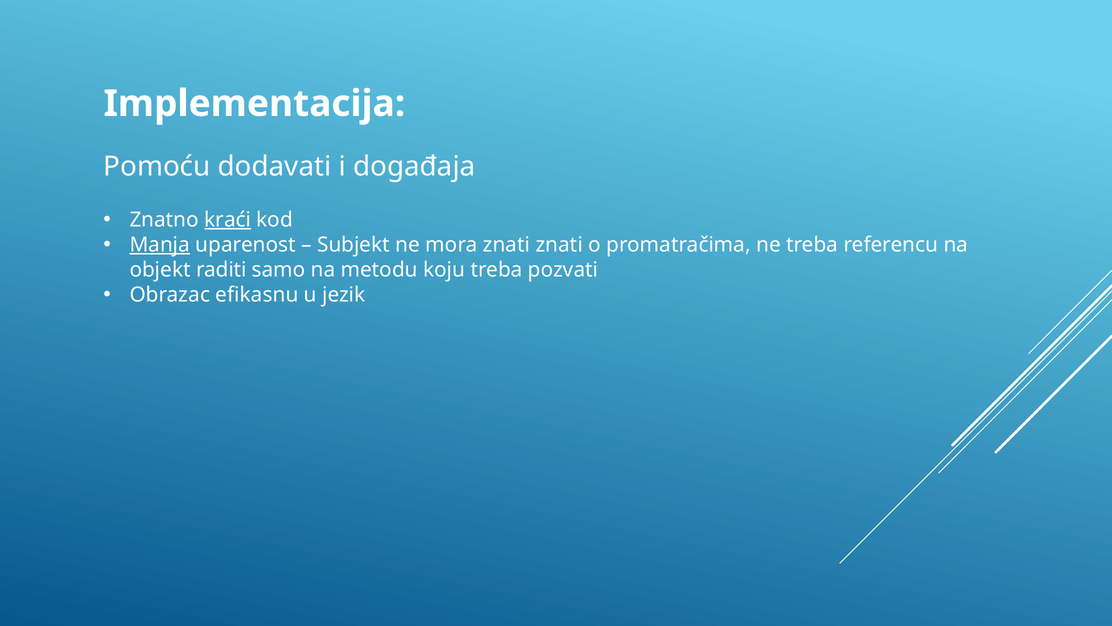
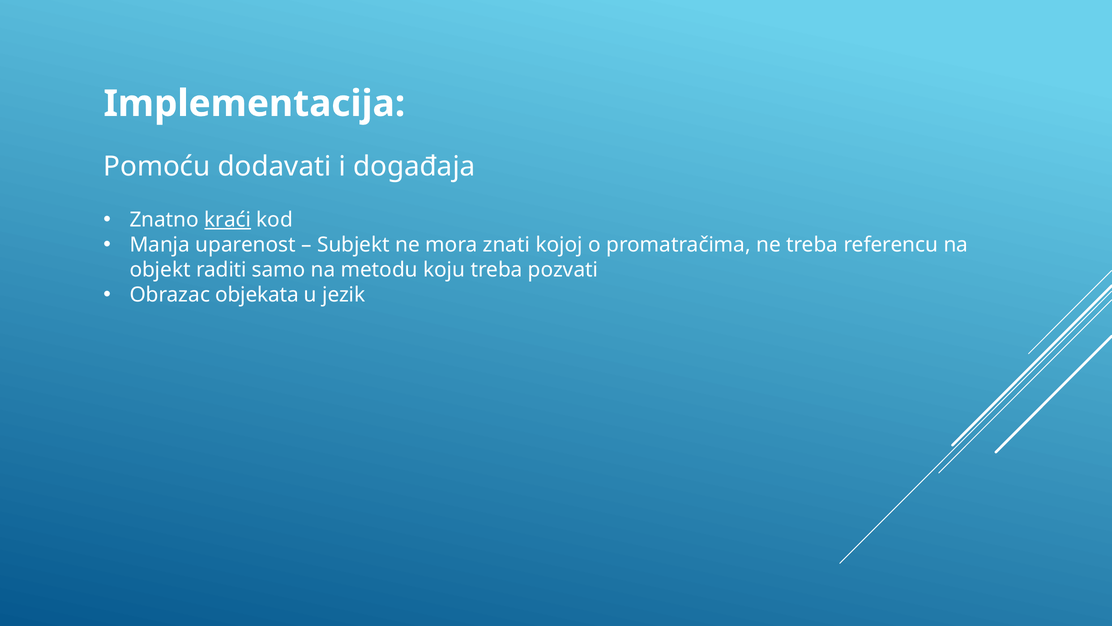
Manja underline: present -> none (160, 245)
znati znati: znati -> kojoj (559, 245)
efikasnu: efikasnu -> objekata (257, 295)
